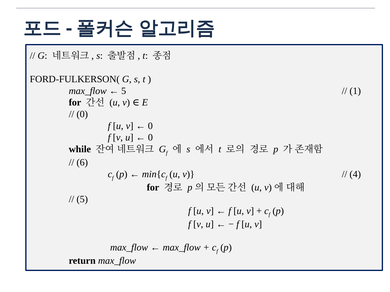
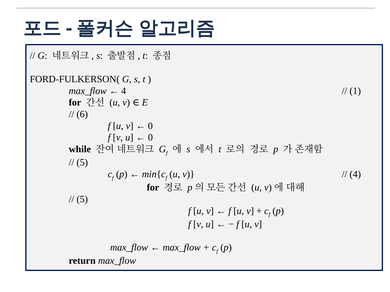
5: 5 -> 4 (124, 91)
0: 0 -> 6 (82, 114)
6: 6 -> 5 (82, 163)
